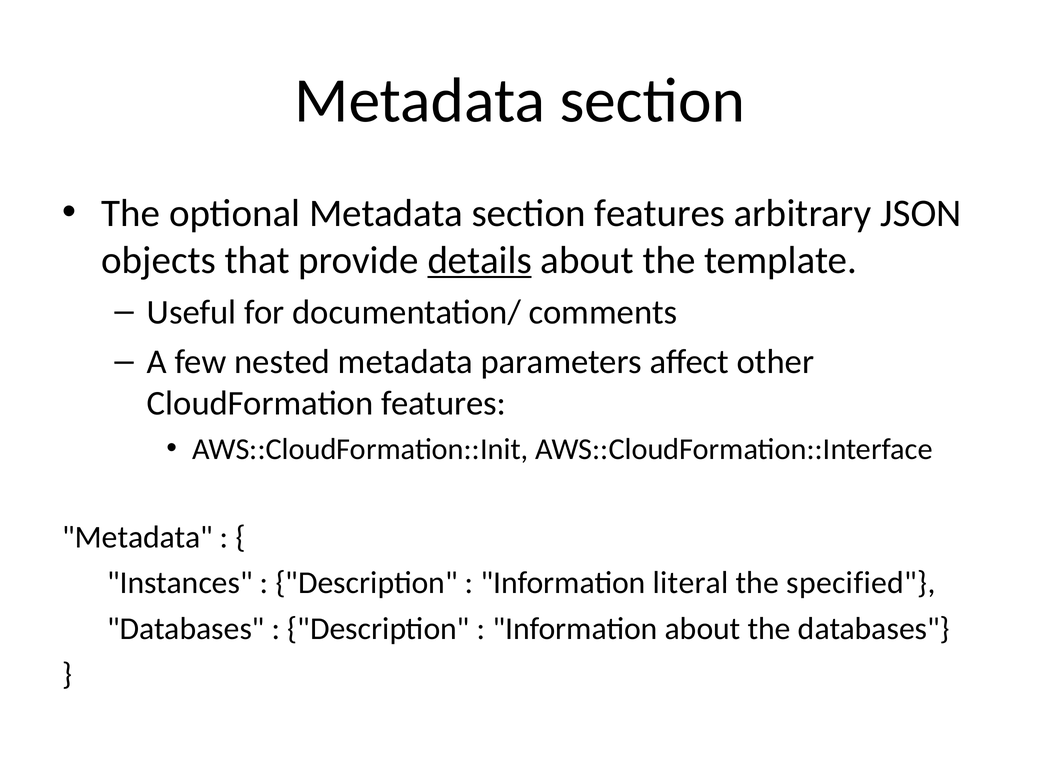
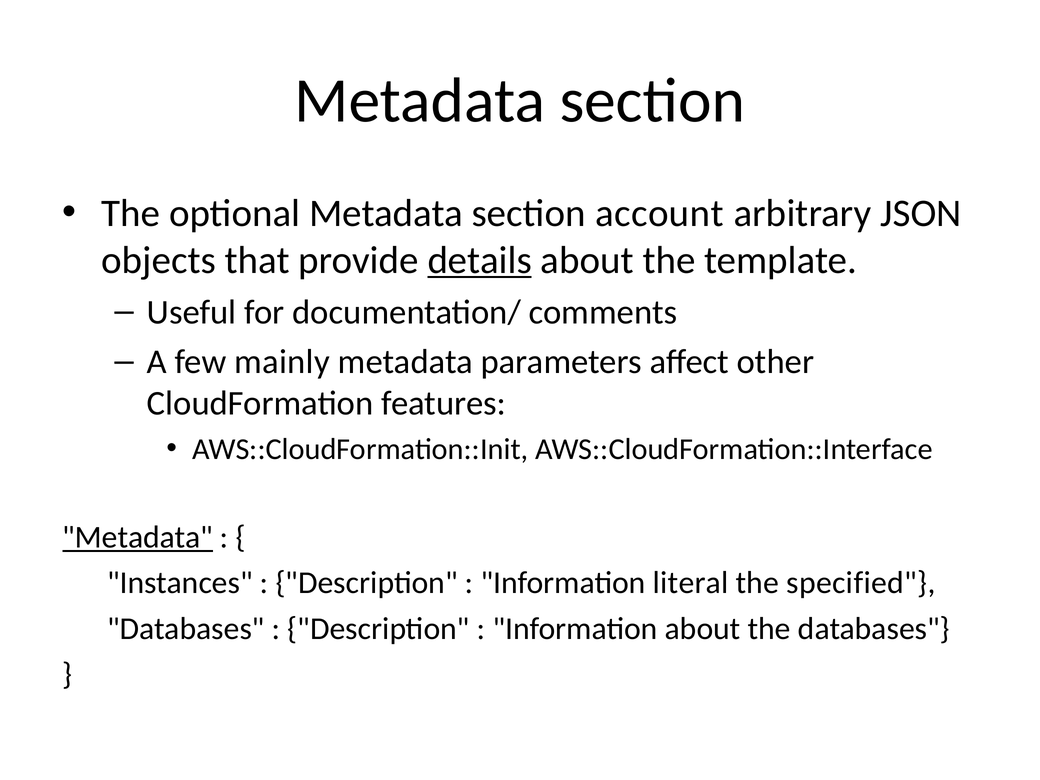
section features: features -> account (659, 213)
nested: nested -> mainly (282, 362)
Metadata underline: none -> present (138, 537)
